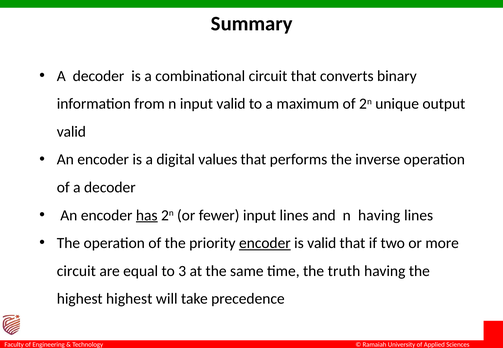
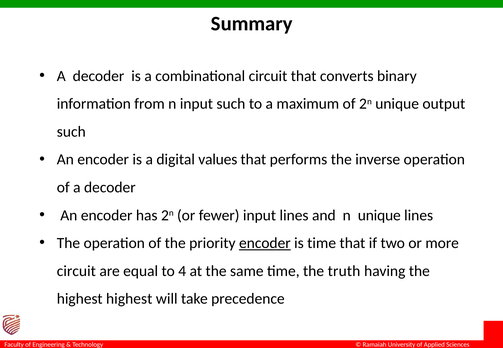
input valid: valid -> such (231, 104)
valid: valid -> such (71, 132)
has underline: present -> none (147, 215)
n having: having -> unique (379, 215)
is valid: valid -> time (322, 243)
3: 3 -> 4 (182, 271)
